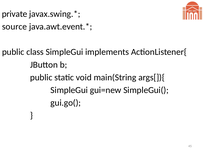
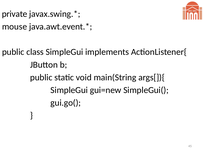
source: source -> mouse (15, 27)
